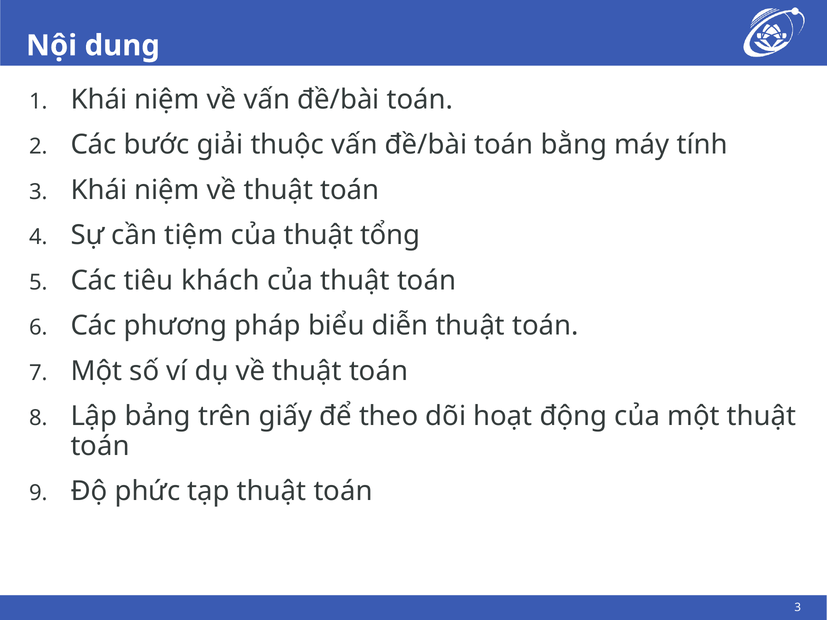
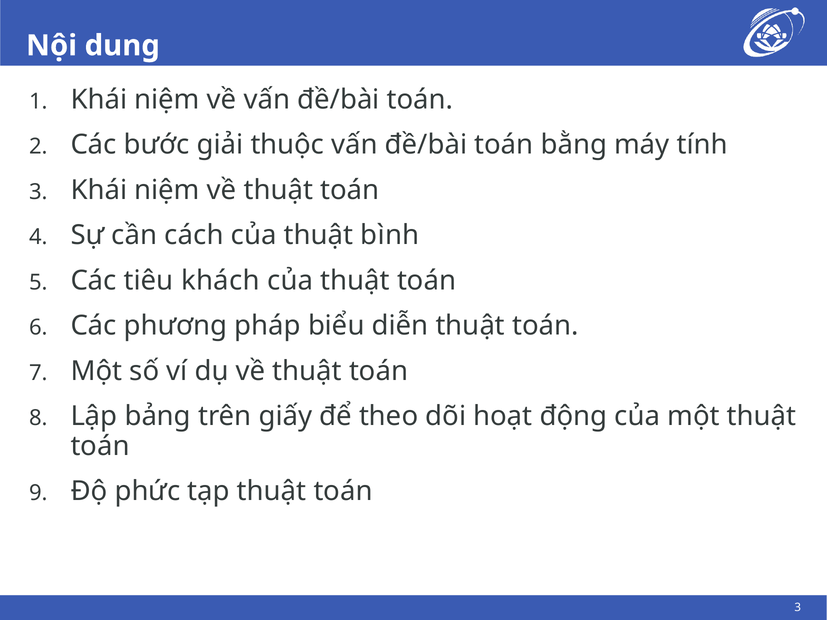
tiệm: tiệm -> cách (194, 235)
tổng: tổng -> bình (390, 235)
